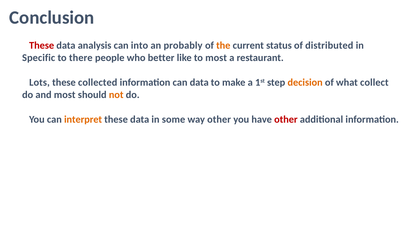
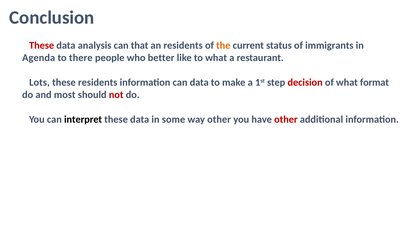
into: into -> that (140, 45)
an probably: probably -> residents (183, 45)
distributed: distributed -> immigrants (329, 45)
Specific: Specific -> Agenda (39, 58)
to most: most -> what (216, 58)
these collected: collected -> residents (98, 82)
decision colour: orange -> red (305, 82)
collect: collect -> format (374, 82)
not colour: orange -> red (116, 95)
interpret colour: orange -> black (83, 119)
